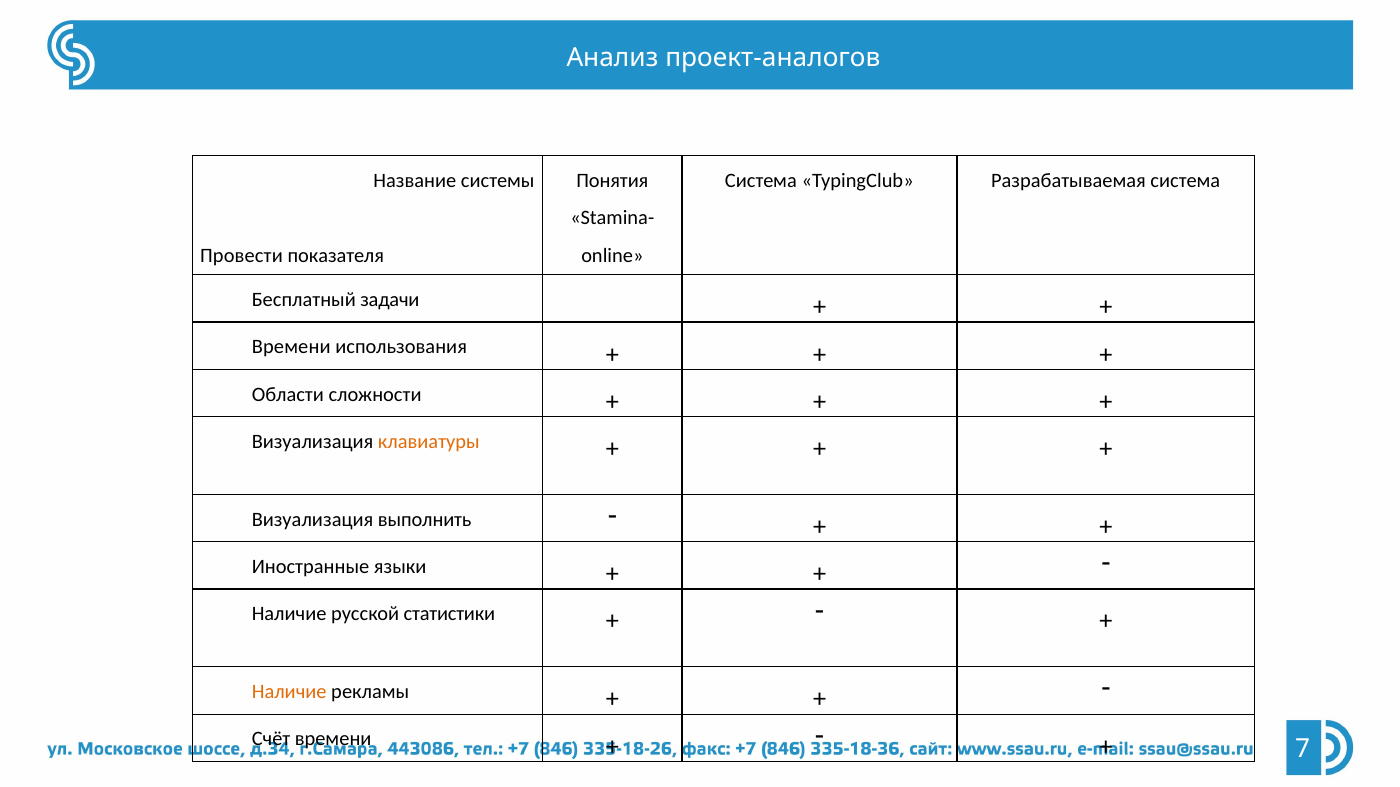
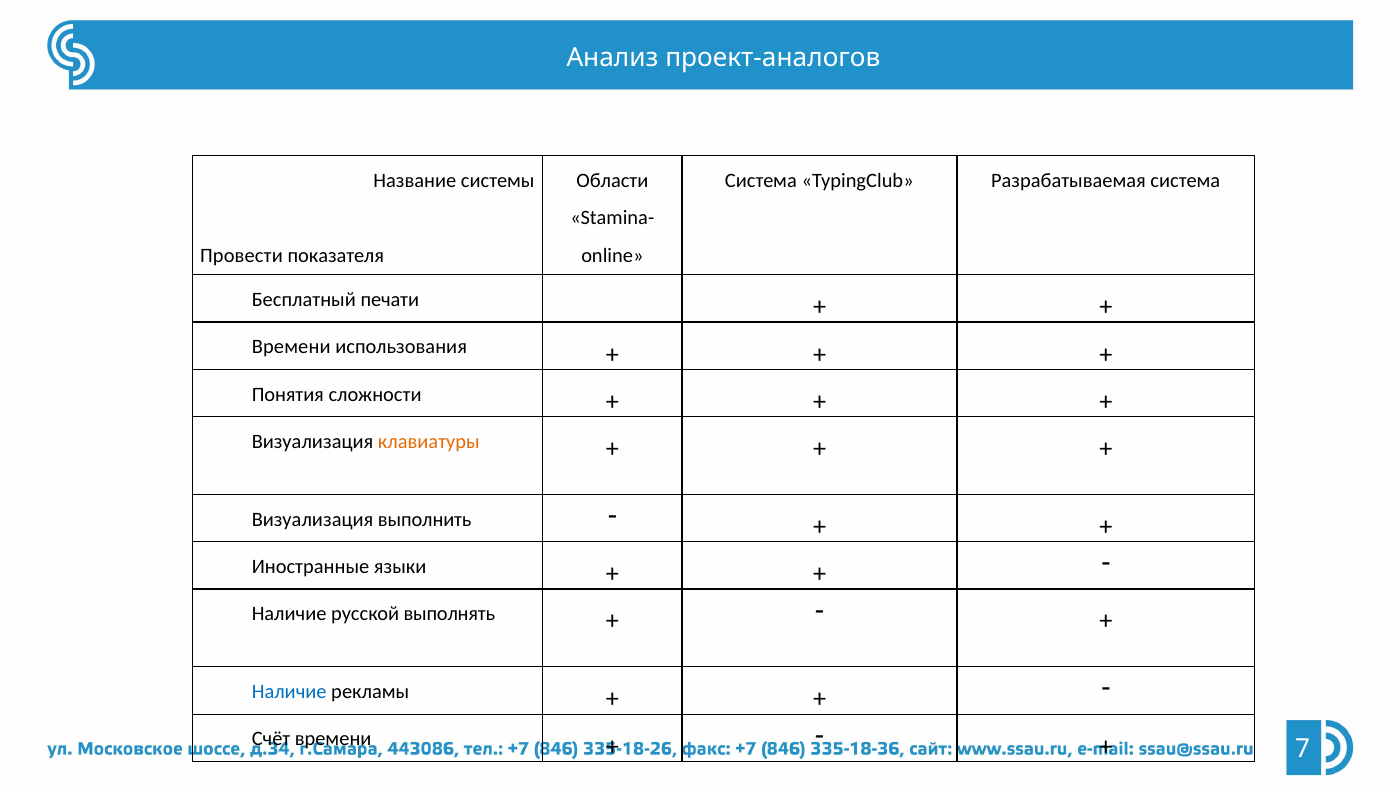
Понятия: Понятия -> Области (612, 181)
задачи: задачи -> печати (390, 300)
Области: Области -> Понятия (288, 395)
статистики: статистики -> выполнять (449, 614)
Наличие colour: orange -> blue (289, 692)
